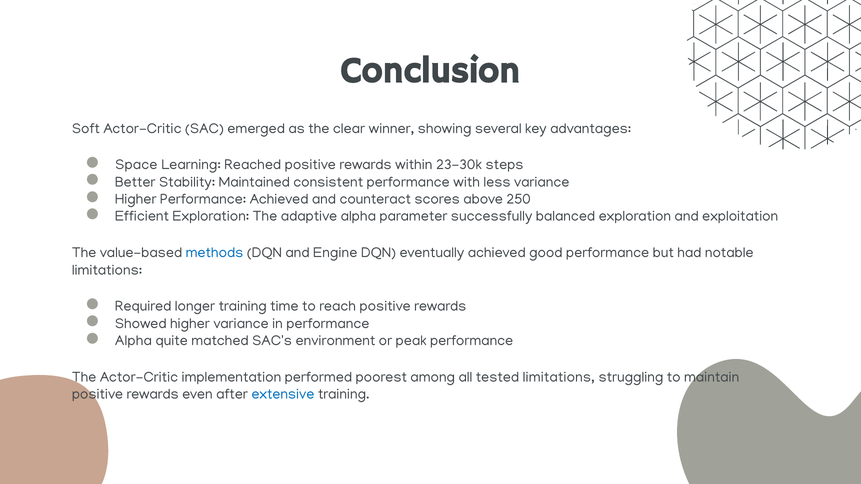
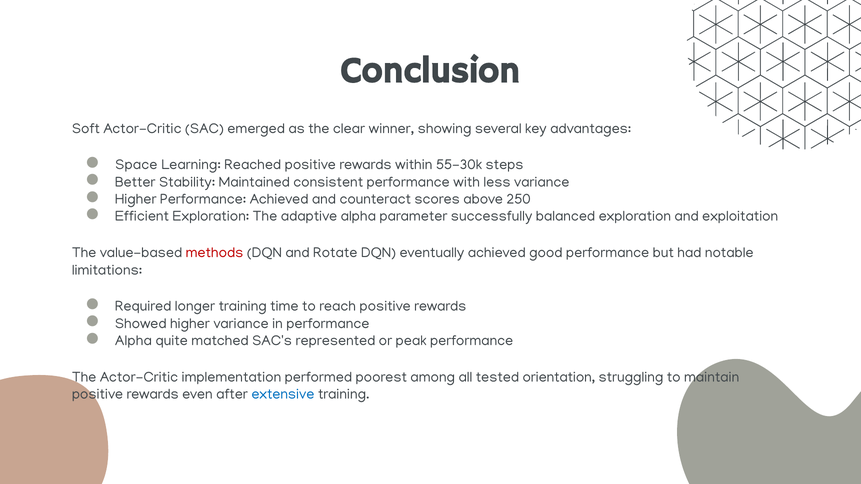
23-30k: 23-30k -> 55-30k (459, 165)
methods colour: blue -> red (214, 253)
Engine: Engine -> Rotate (335, 253)
environment: environment -> represented (335, 341)
tested limitations: limitations -> orientation (559, 377)
